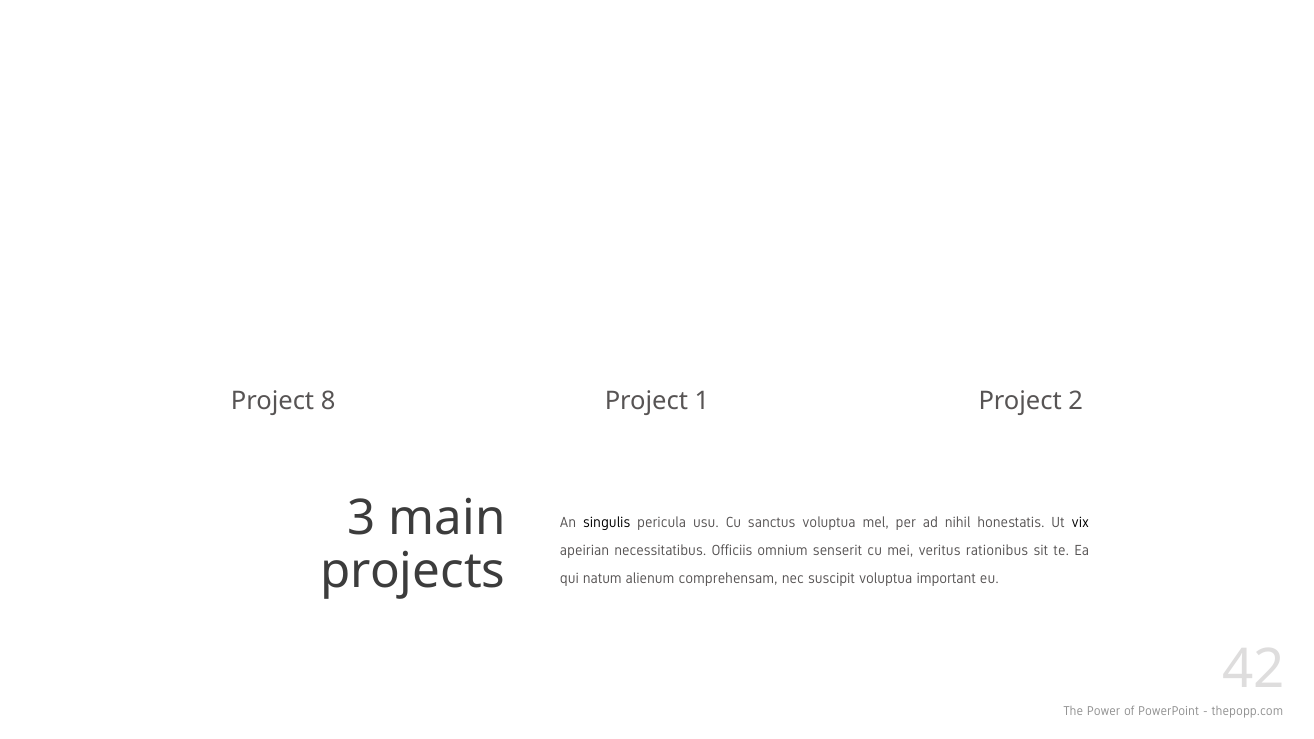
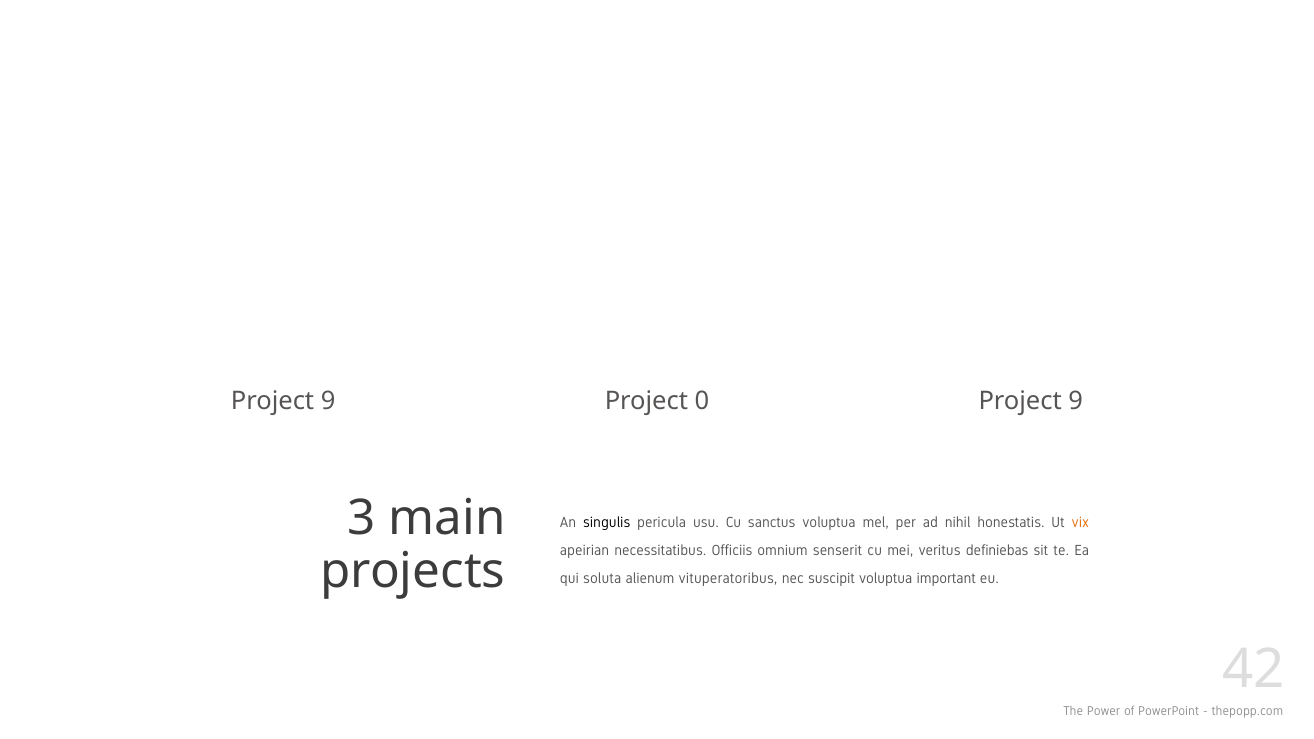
8: 8 -> 9 (328, 401)
1: 1 -> 0 (702, 401)
2: 2 -> 9 (1076, 401)
vix colour: black -> orange (1080, 523)
rationibus: rationibus -> definiebas (997, 551)
natum: natum -> soluta (602, 579)
comprehensam: comprehensam -> vituperatoribus (728, 579)
